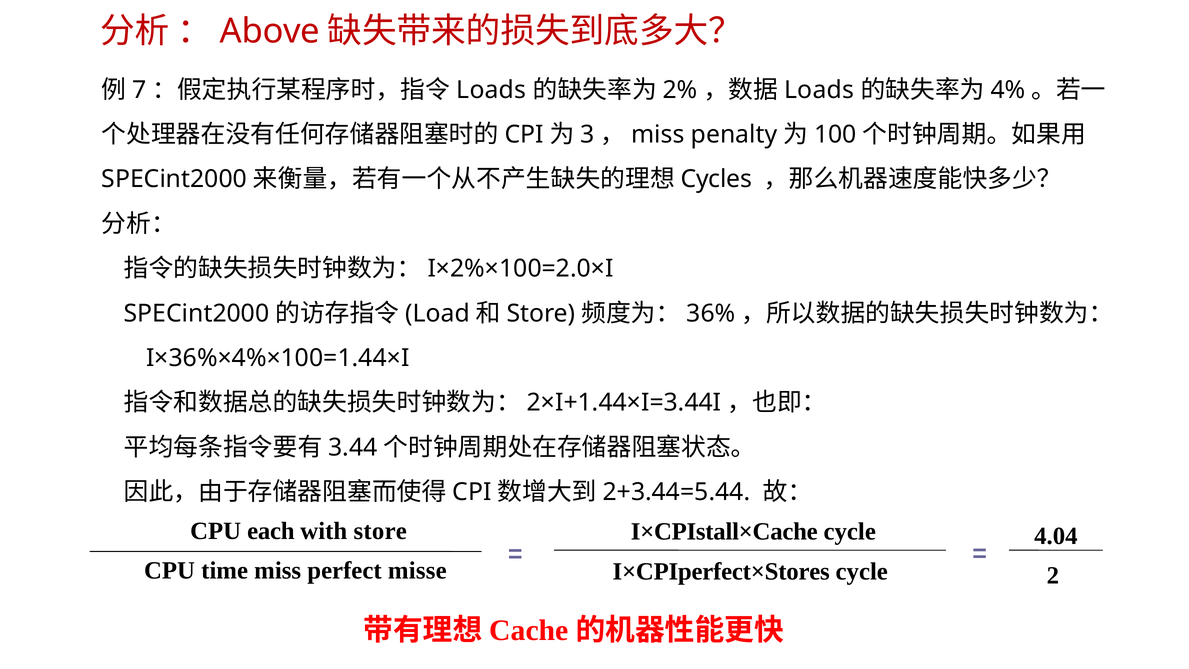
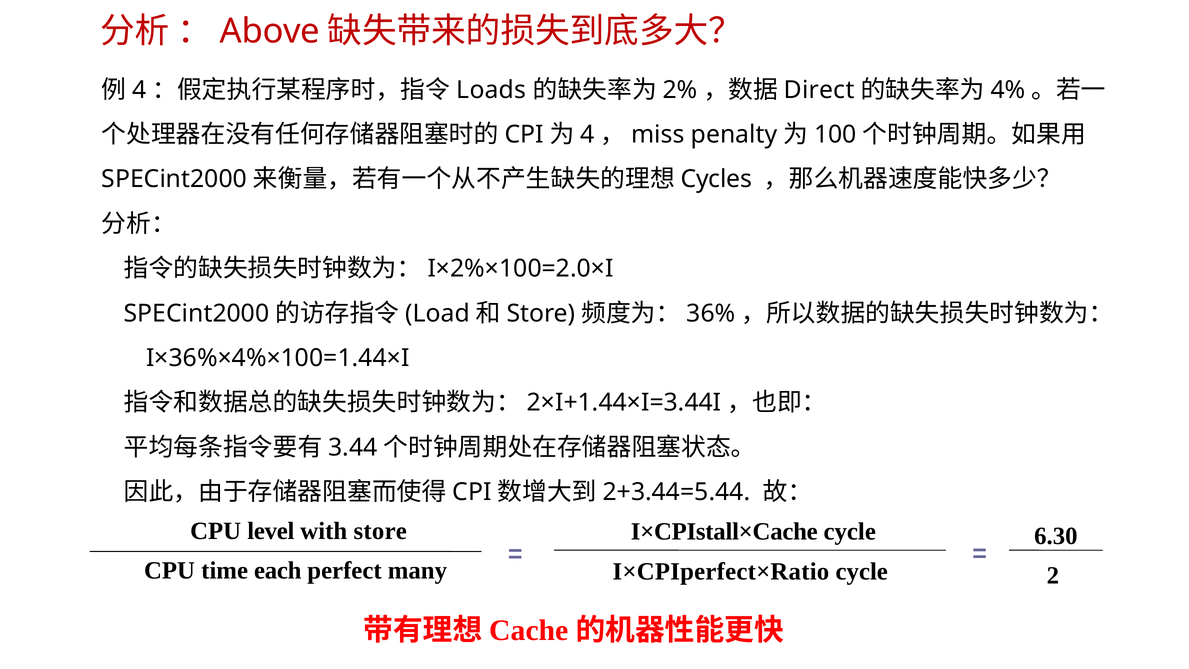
7: 7 -> 4 (139, 90)
Loads: Loads -> Direct (819, 90)
3: 3 -> 4 (587, 135)
each: each -> level (271, 531)
4.04: 4.04 -> 6.30 (1056, 536)
time miss: miss -> each (278, 570)
misse: misse -> many (417, 570)
I×CPIperfect×Stores: I×CPIperfect×Stores -> I×CPIperfect×Ratio (721, 571)
